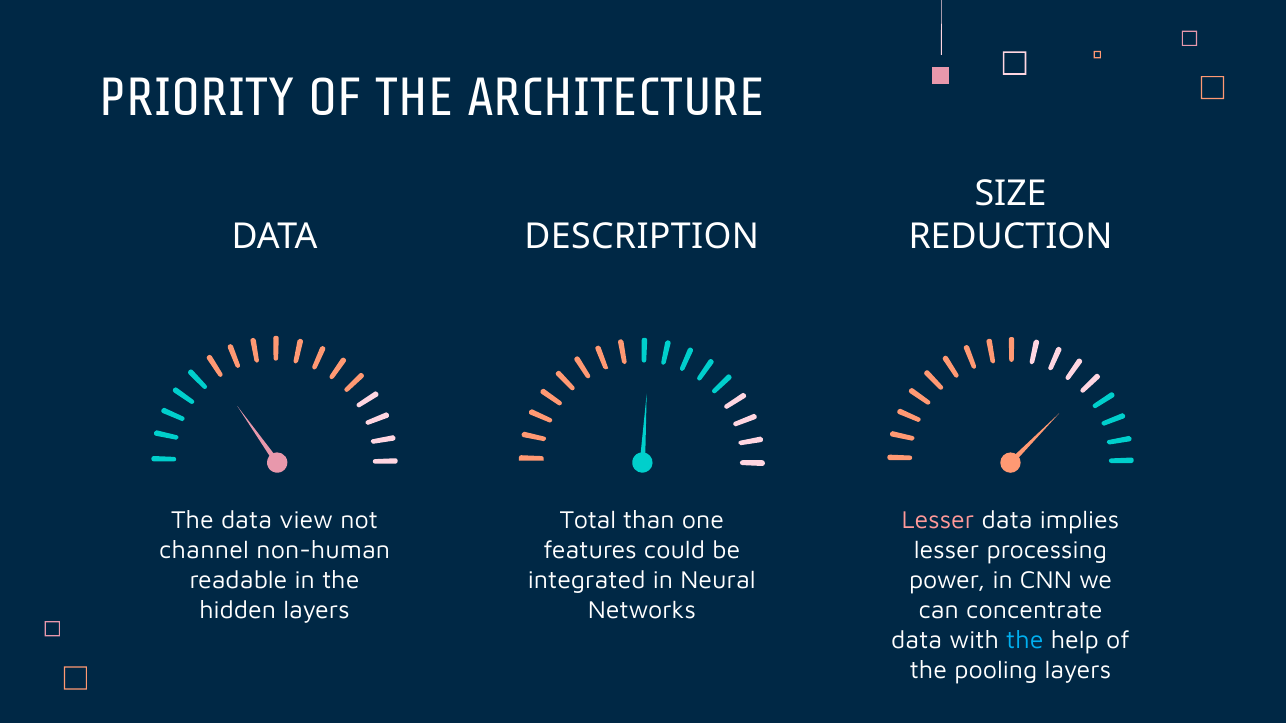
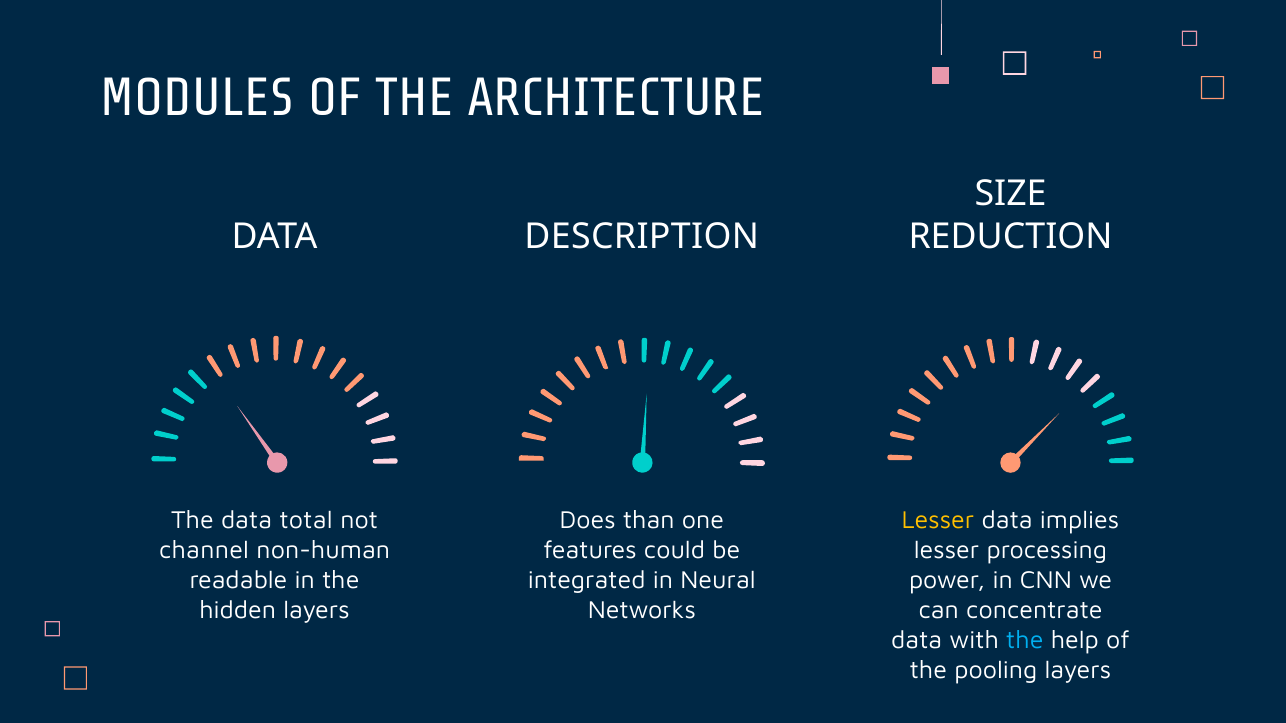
PRIORITY: PRIORITY -> MODULES (197, 98)
view: view -> total (306, 521)
Total: Total -> Does (588, 521)
Lesser colour: pink -> yellow (938, 521)
